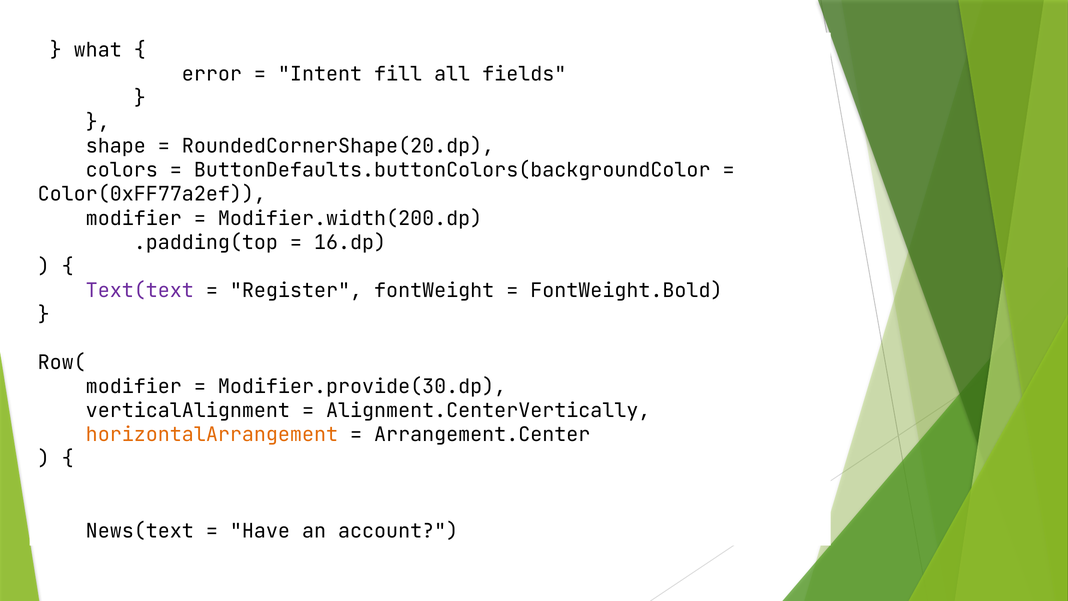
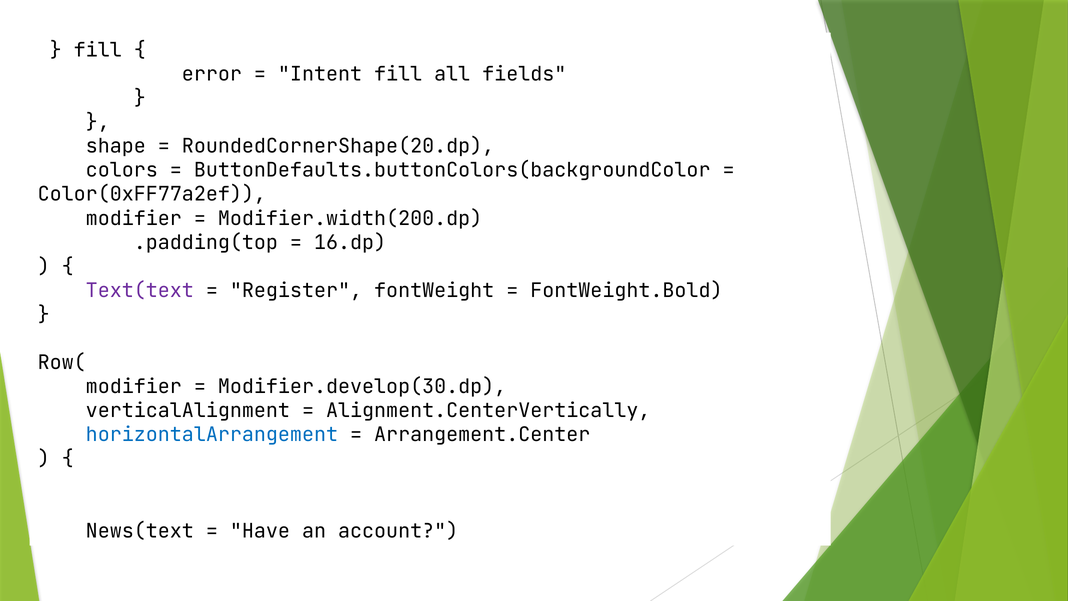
what: what -> fill (98, 50)
Modifier.provide(30.dp: Modifier.provide(30.dp -> Modifier.develop(30.dp (362, 387)
horizontalArrangement colour: orange -> blue (212, 435)
